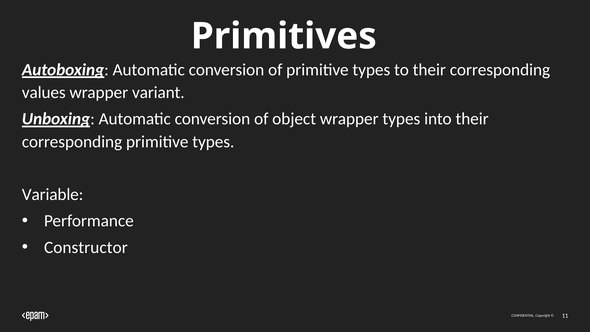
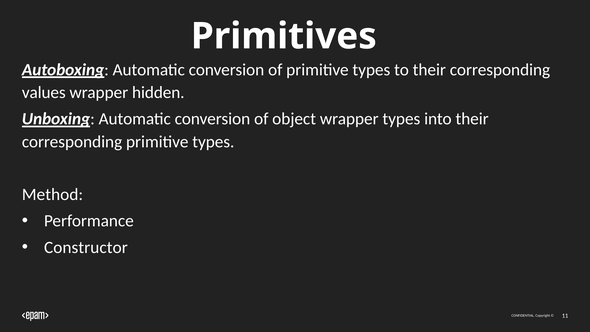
variant: variant -> hidden (158, 93)
Variable: Variable -> Method (52, 194)
